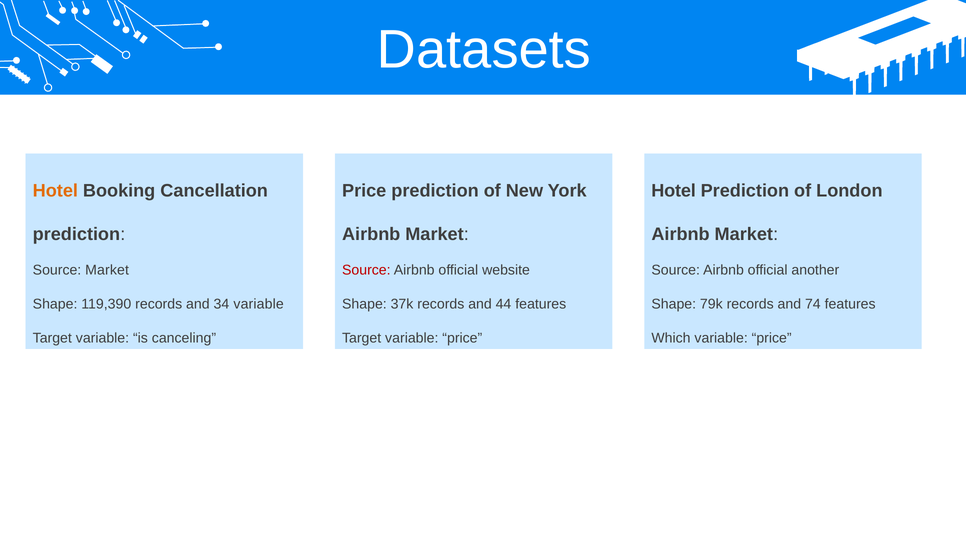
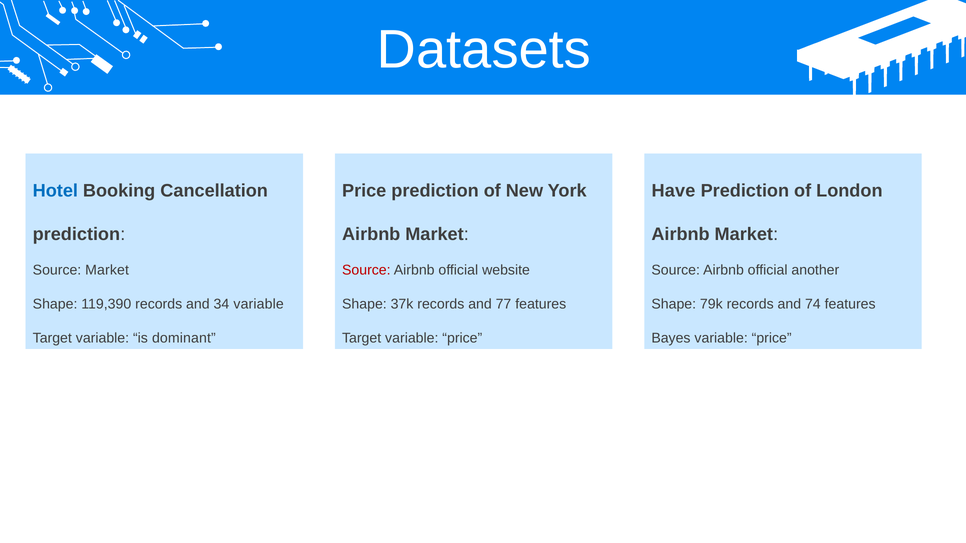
Hotel colour: orange -> blue (55, 191)
Hotel: Hotel -> Have (673, 191)
44: 44 -> 77 (503, 304)
canceling: canceling -> dominant (184, 338)
Which: Which -> Bayes (671, 338)
